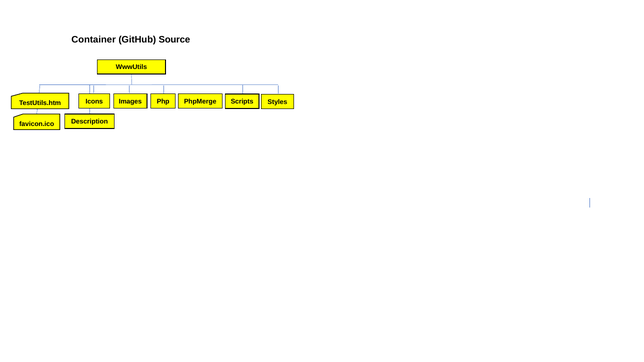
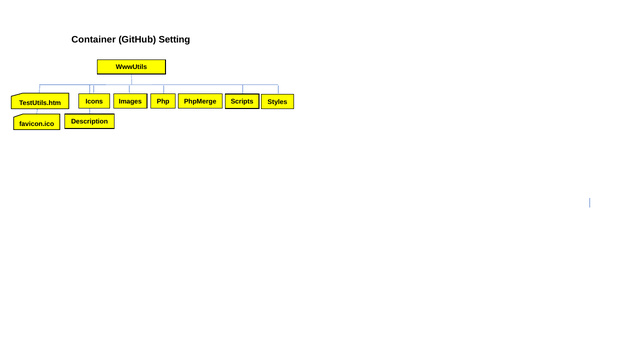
Source: Source -> Setting (174, 39)
